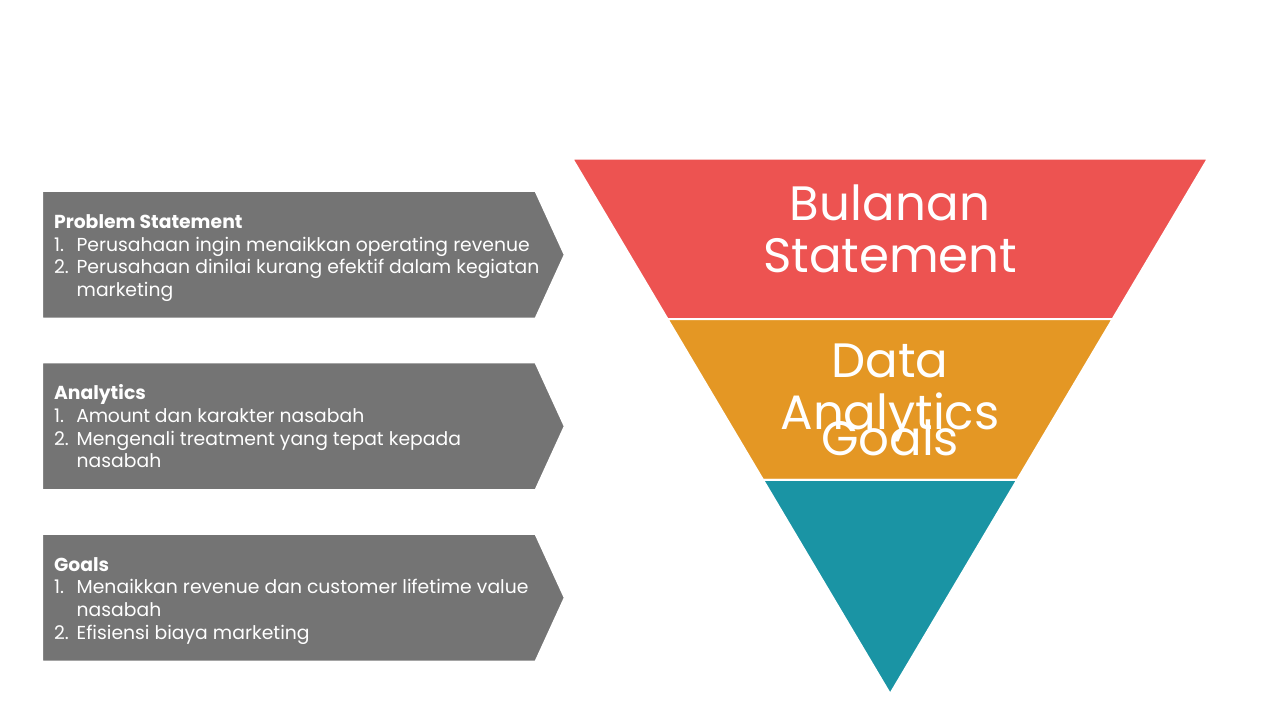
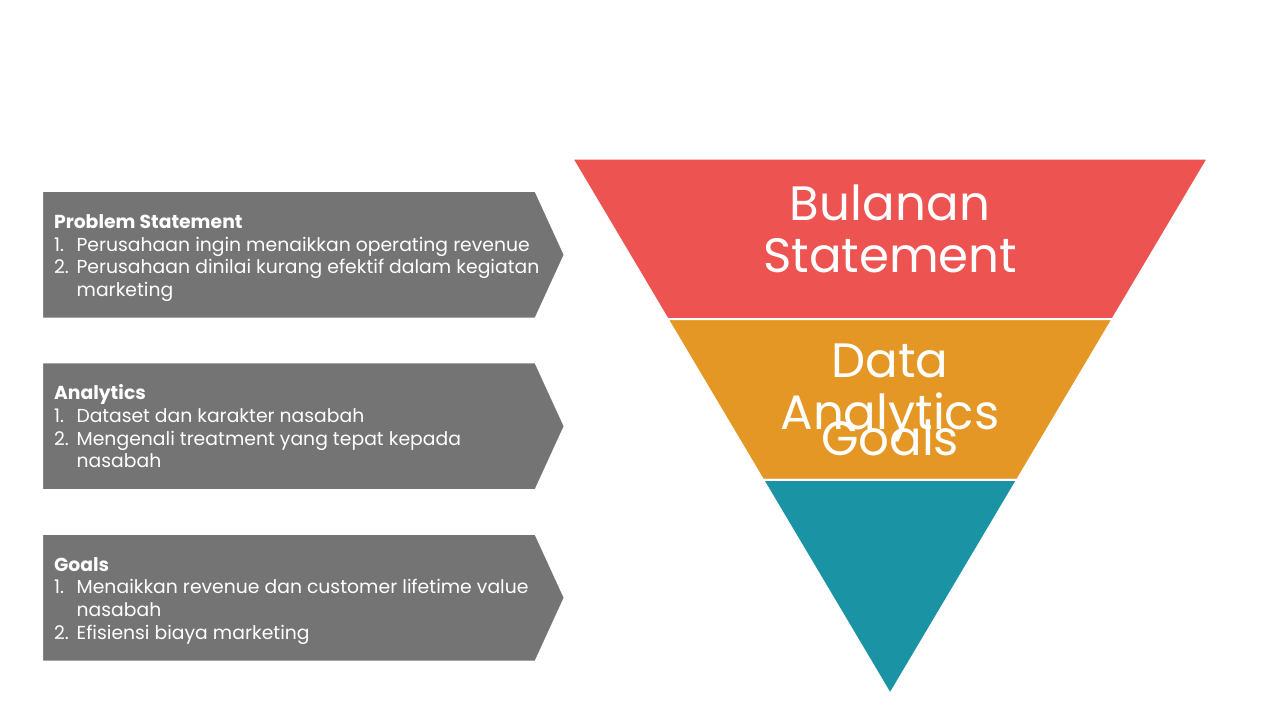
Amount: Amount -> Dataset (113, 416)
